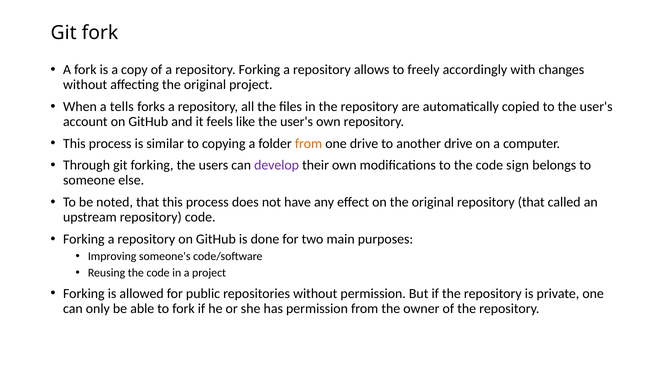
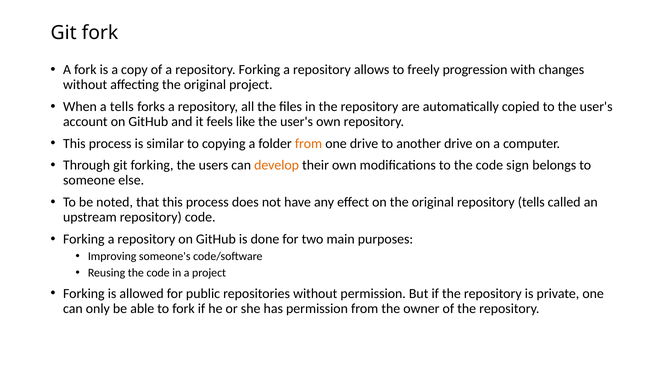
accordingly: accordingly -> progression (475, 70)
develop colour: purple -> orange (277, 165)
repository that: that -> tells (531, 202)
